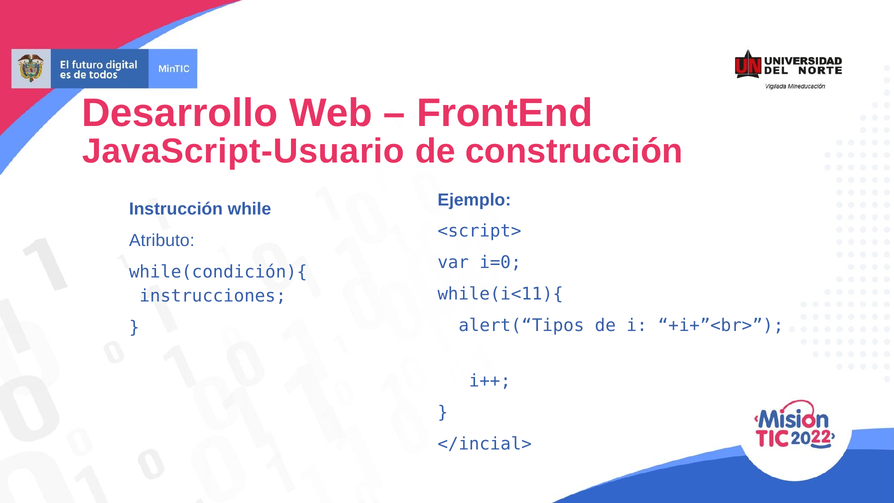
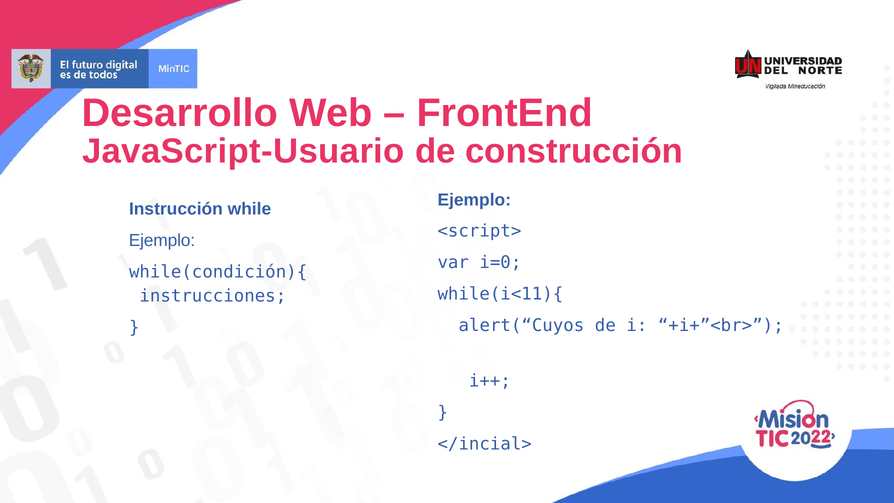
Atributo: Atributo -> Ejemplo (162, 241)
alert(“Tipos: alert(“Tipos -> alert(“Cuyos (521, 325)
